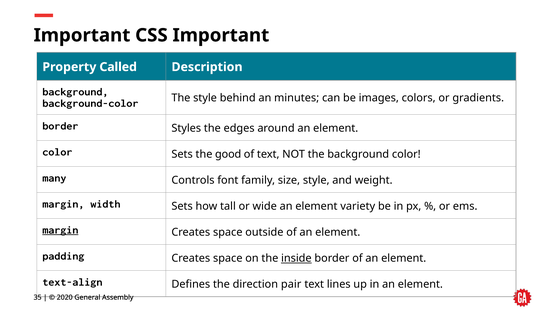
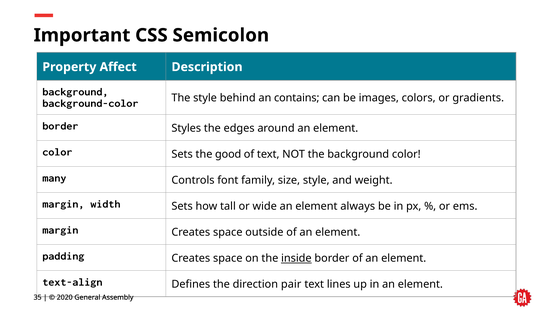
CSS Important: Important -> Semicolon (221, 35)
Called: Called -> Affect (118, 67)
minutes: minutes -> contains (297, 98)
variety: variety -> always (358, 206)
margin underline: present -> none (60, 230)
